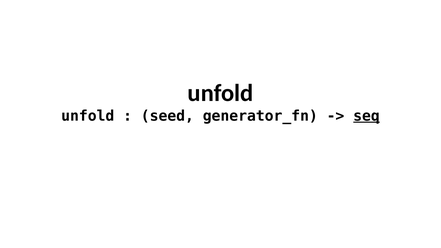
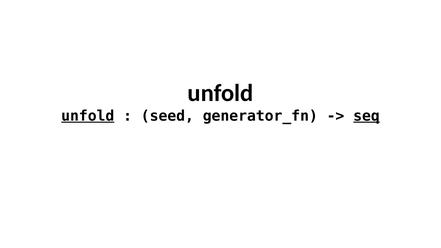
unfold underline: none -> present (88, 116)
